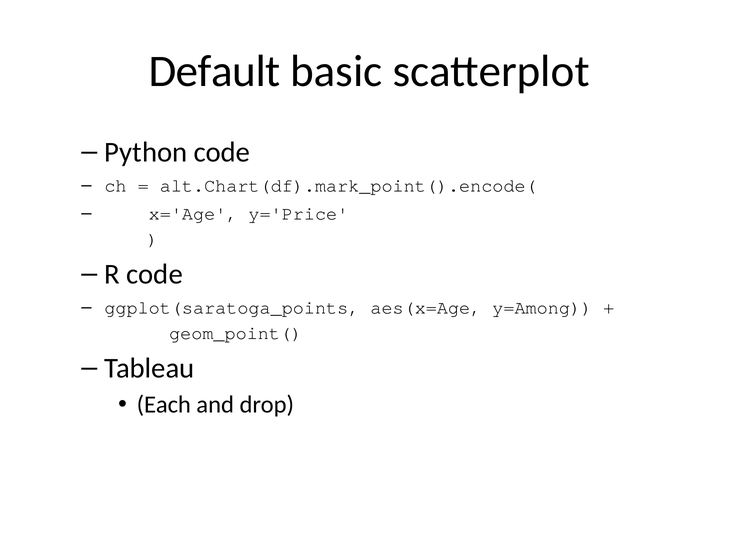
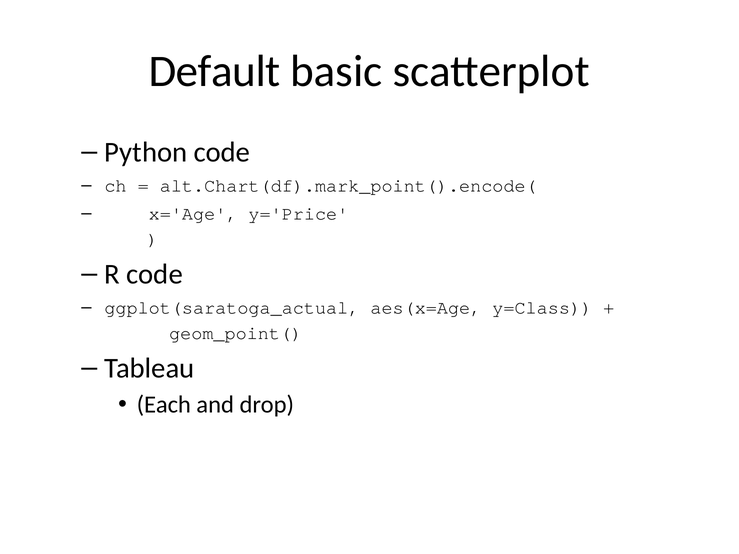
ggplot(saratoga_points: ggplot(saratoga_points -> ggplot(saratoga_actual (232, 308)
y=Among: y=Among -> y=Class (542, 308)
